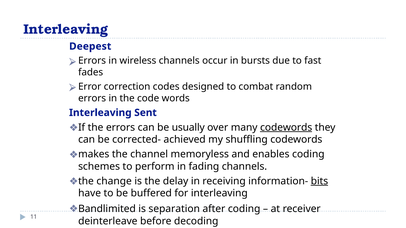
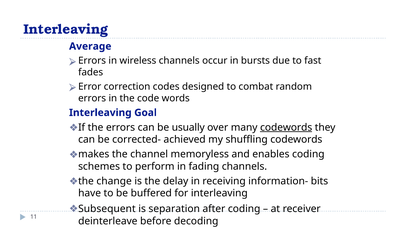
Deepest: Deepest -> Average (90, 46)
Sent: Sent -> Goal (146, 113)
bits underline: present -> none (319, 181)
Bandlimited: Bandlimited -> Subsequent (107, 209)
